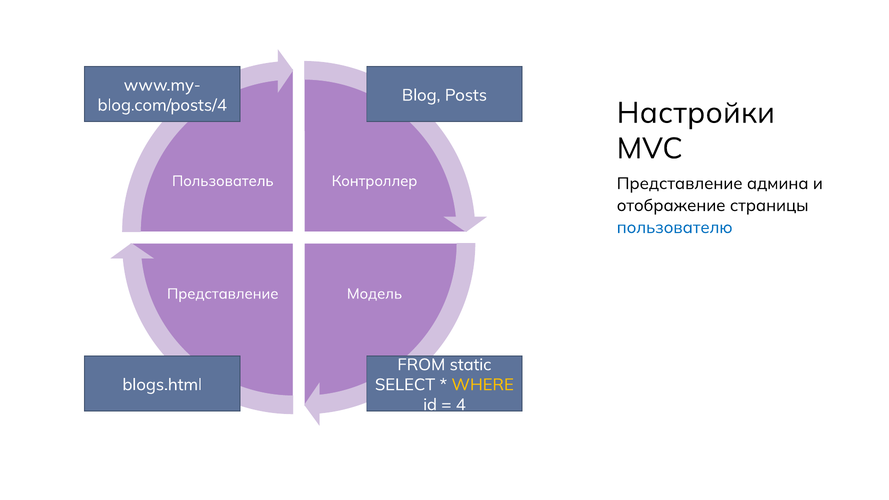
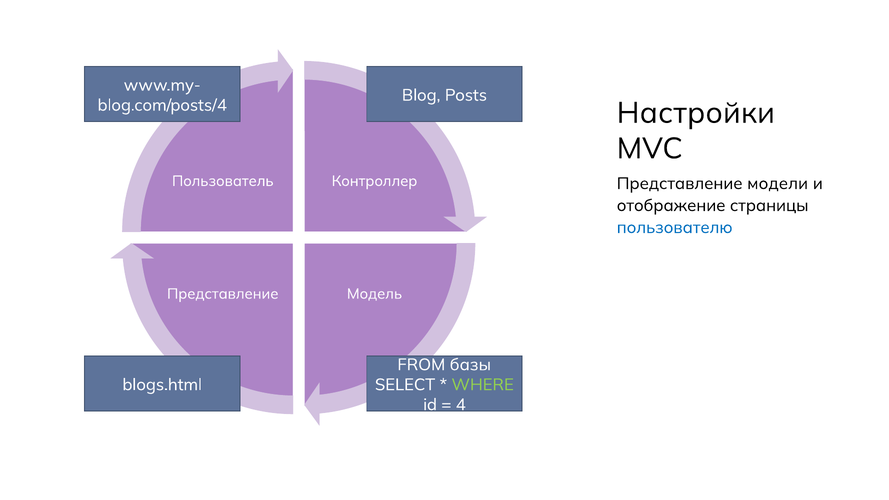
админа: админа -> модели (778, 184)
static: static -> базы (470, 365)
WHERE colour: yellow -> light green (483, 385)
